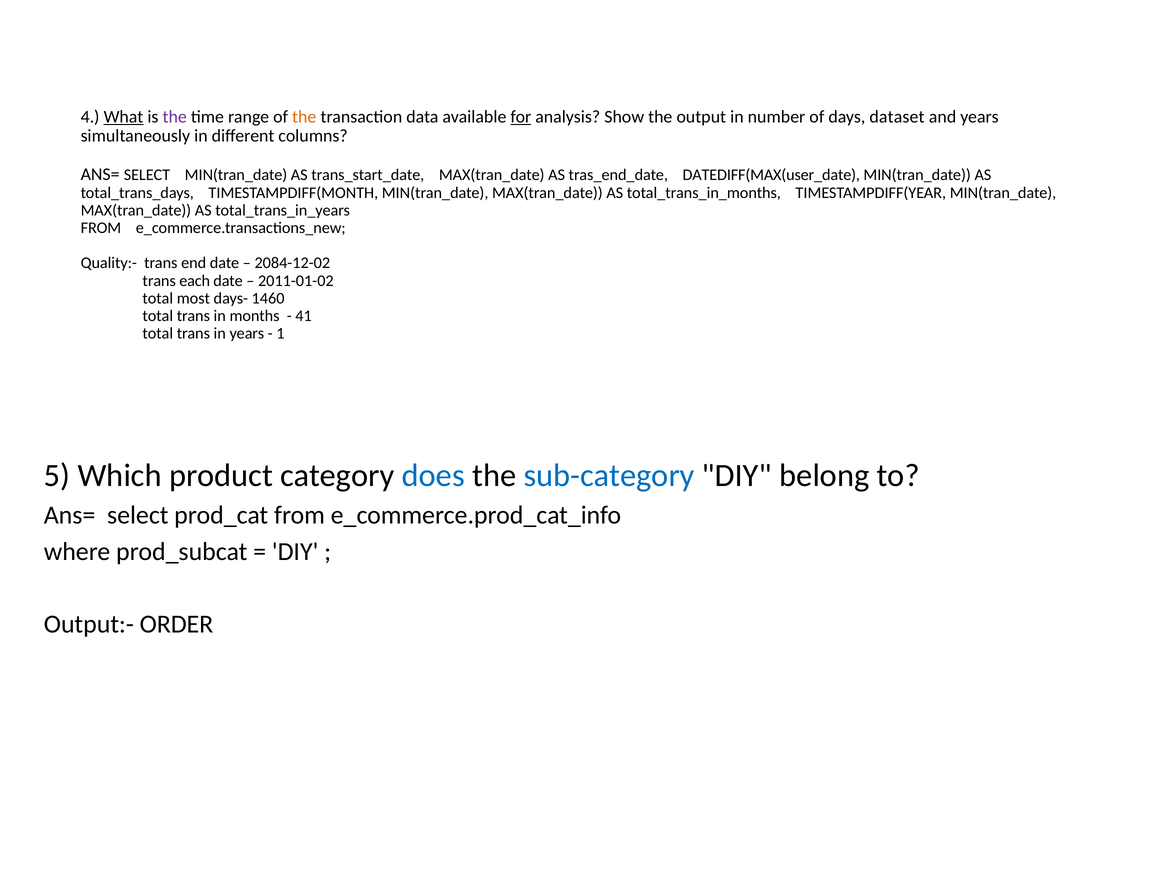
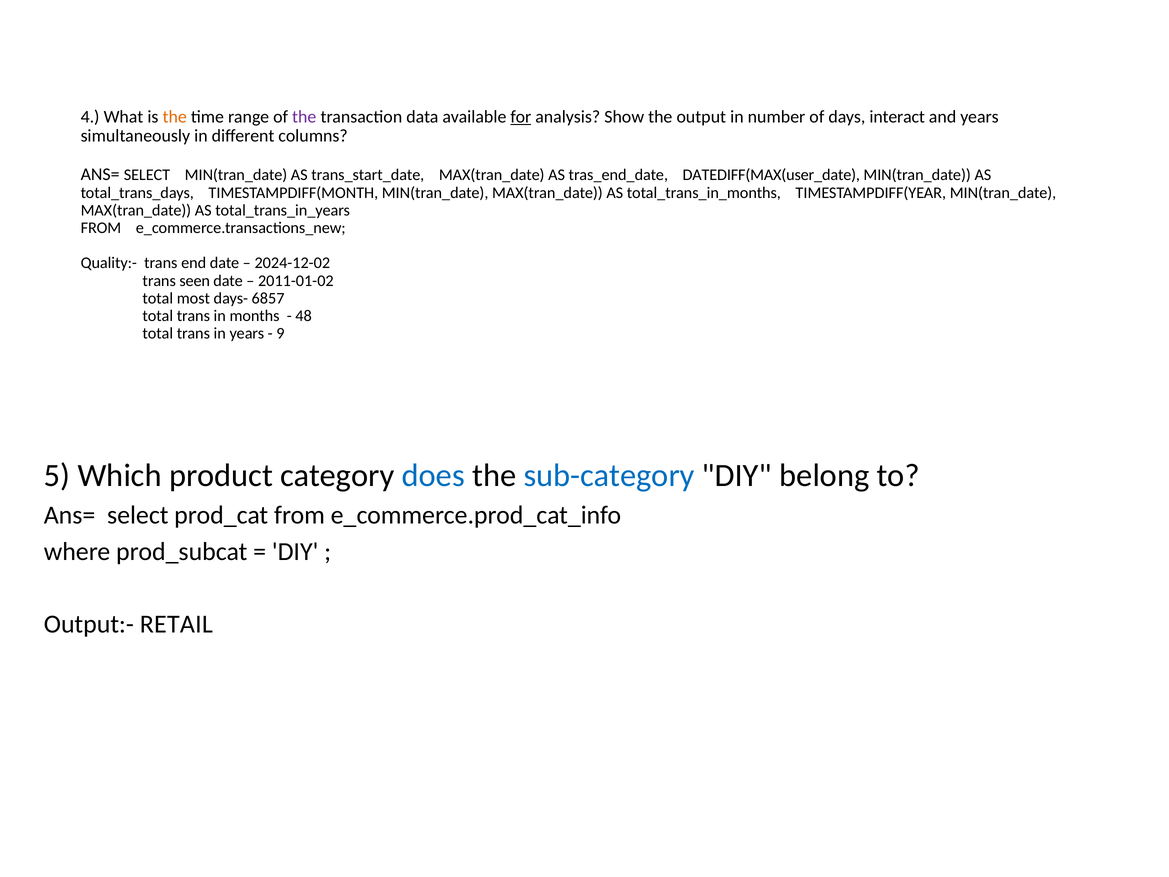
What underline: present -> none (123, 117)
the colour: purple -> orange (175, 117)
the colour: orange -> purple (304, 117)
dataset: dataset -> interact (897, 117)
2084-12-02: 2084-12-02 -> 2024-12-02 (292, 263)
each: each -> seen (195, 281)
1460: 1460 -> 6857 (268, 298)
41: 41 -> 48 (304, 316)
1: 1 -> 9 (280, 333)
ORDER: ORDER -> RETAIL (176, 624)
